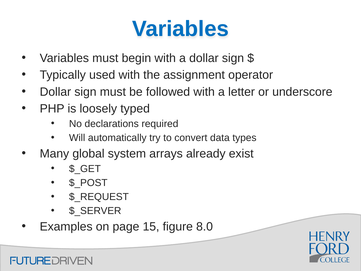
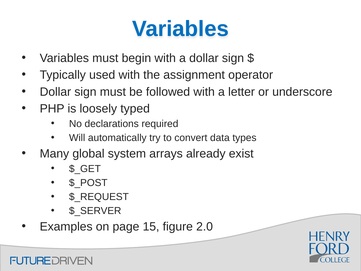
8.0: 8.0 -> 2.0 (205, 226)
